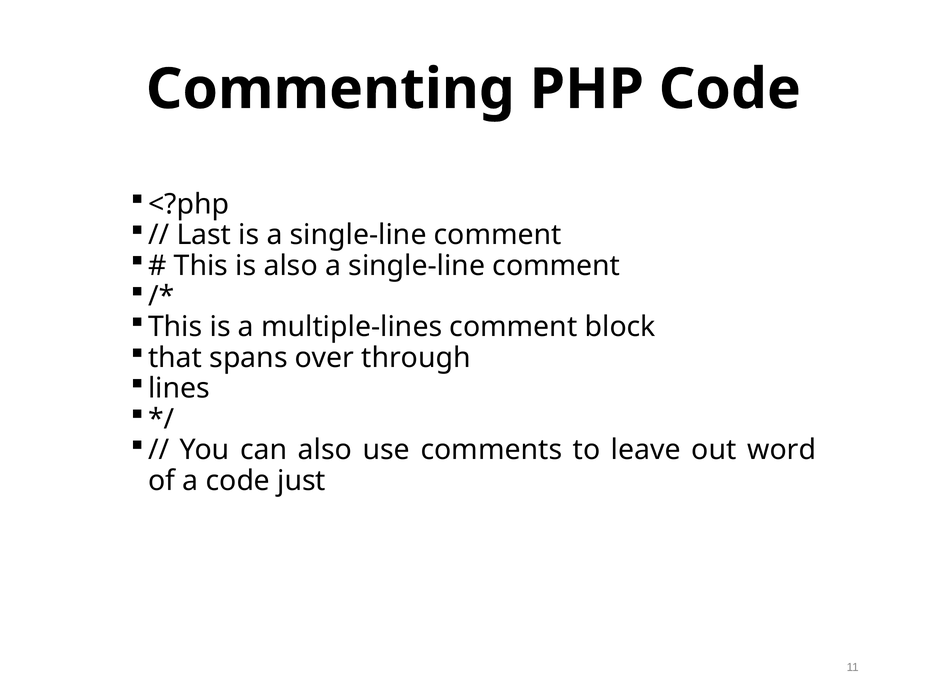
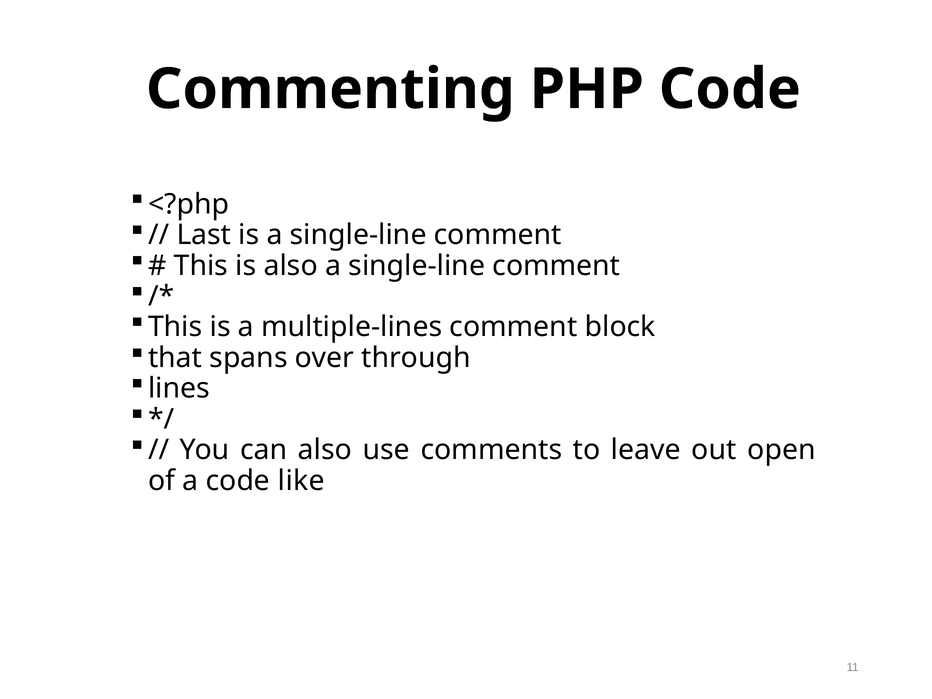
word: word -> open (782, 450)
just: just -> like (301, 481)
